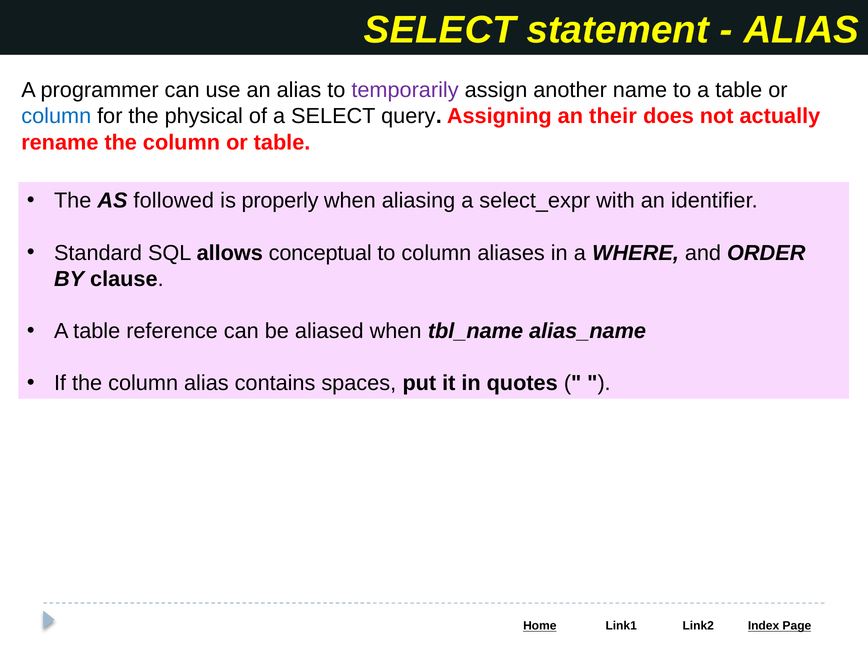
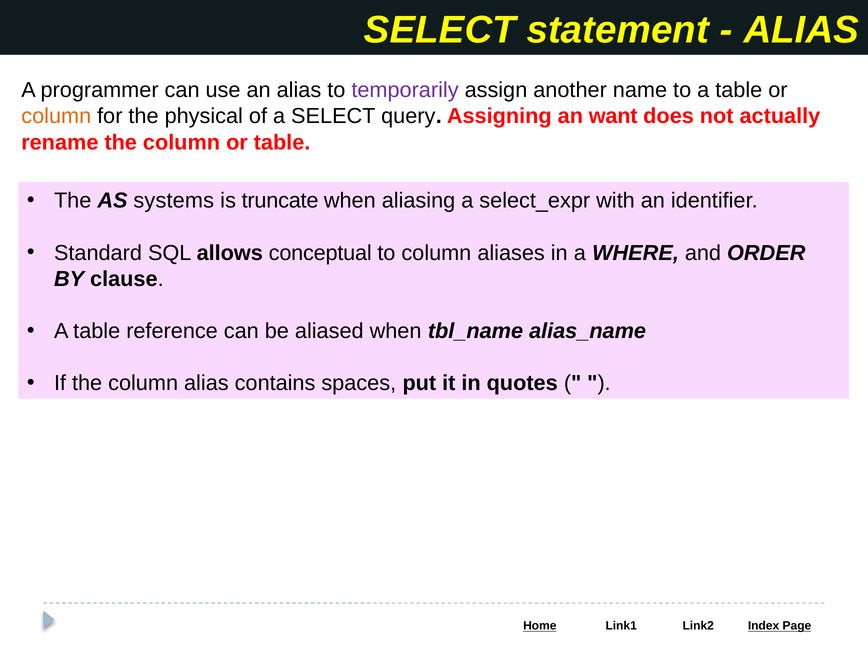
column colour: blue -> orange (56, 116)
their: their -> want (613, 116)
followed: followed -> systems (174, 201)
properly: properly -> truncate (280, 201)
